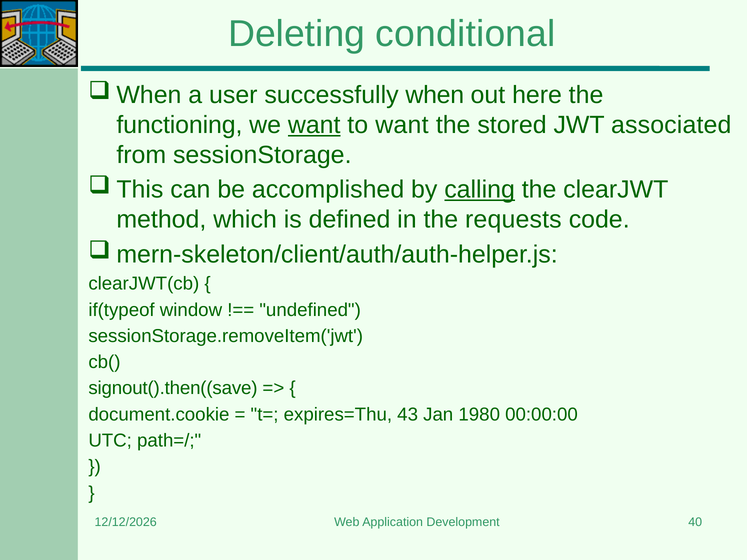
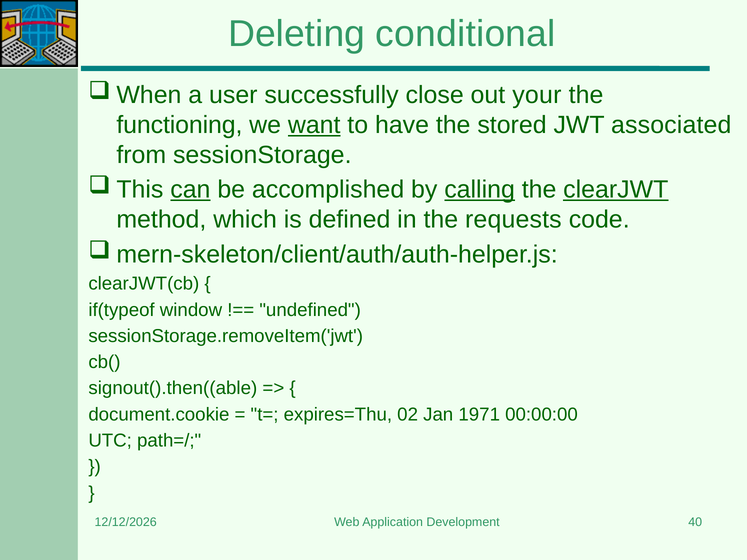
when: when -> close (435, 95)
here: here -> your (537, 95)
to want: want -> have (402, 125)
can underline: none -> present (190, 190)
clearJWT underline: none -> present (616, 190)
signout().then((save: signout().then((save -> signout().then((able (173, 388)
43: 43 -> 02 (408, 415)
1980: 1980 -> 1971 (479, 415)
